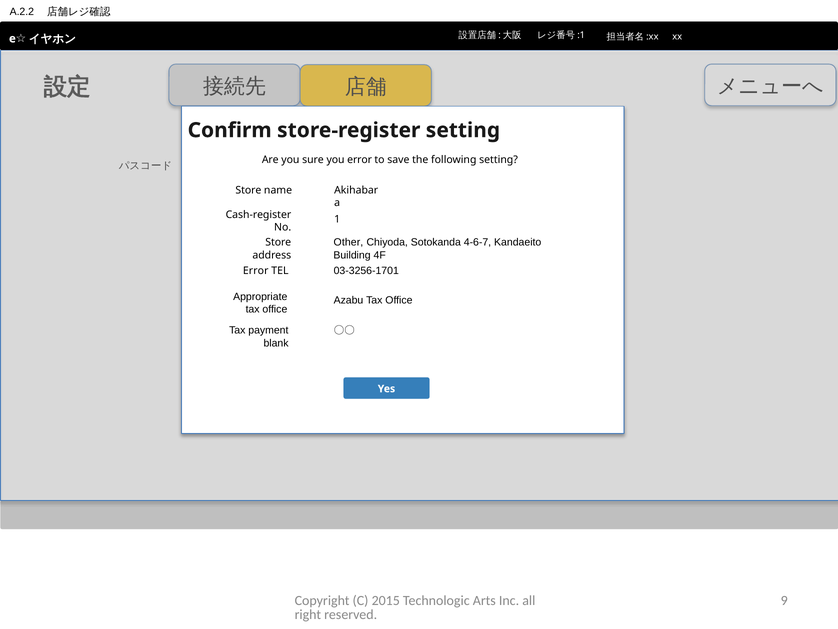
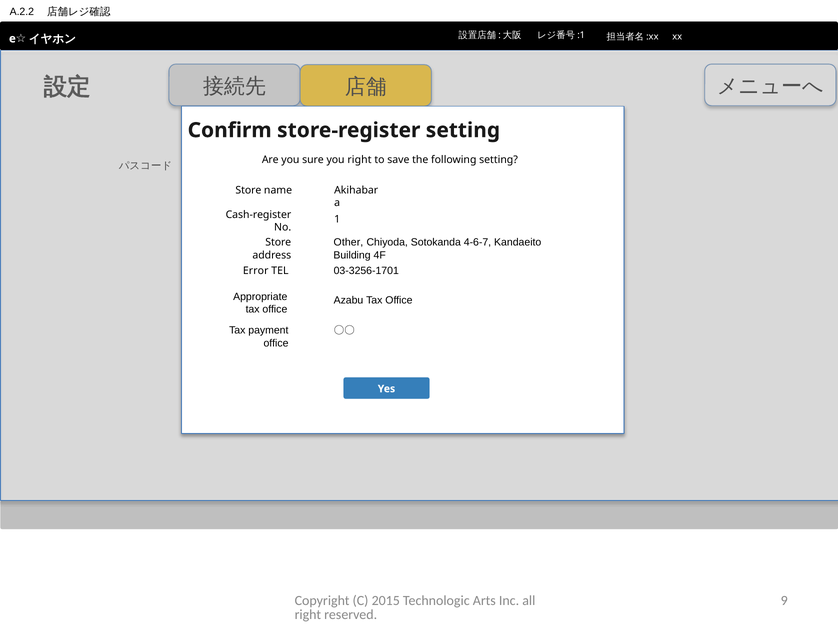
you error: error -> right (360, 159)
blank: blank -> office (276, 343)
